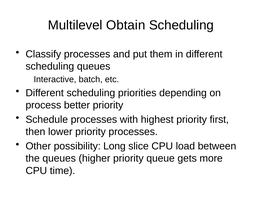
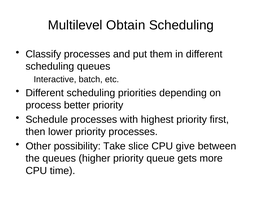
Long: Long -> Take (114, 146)
load: load -> give (185, 146)
